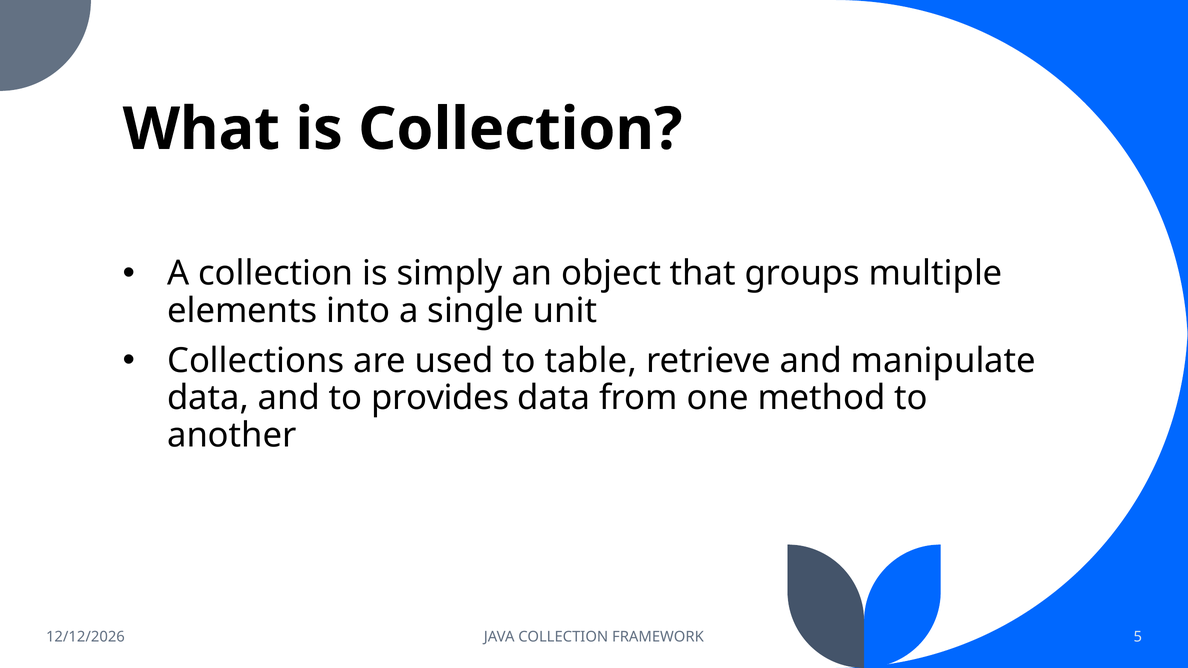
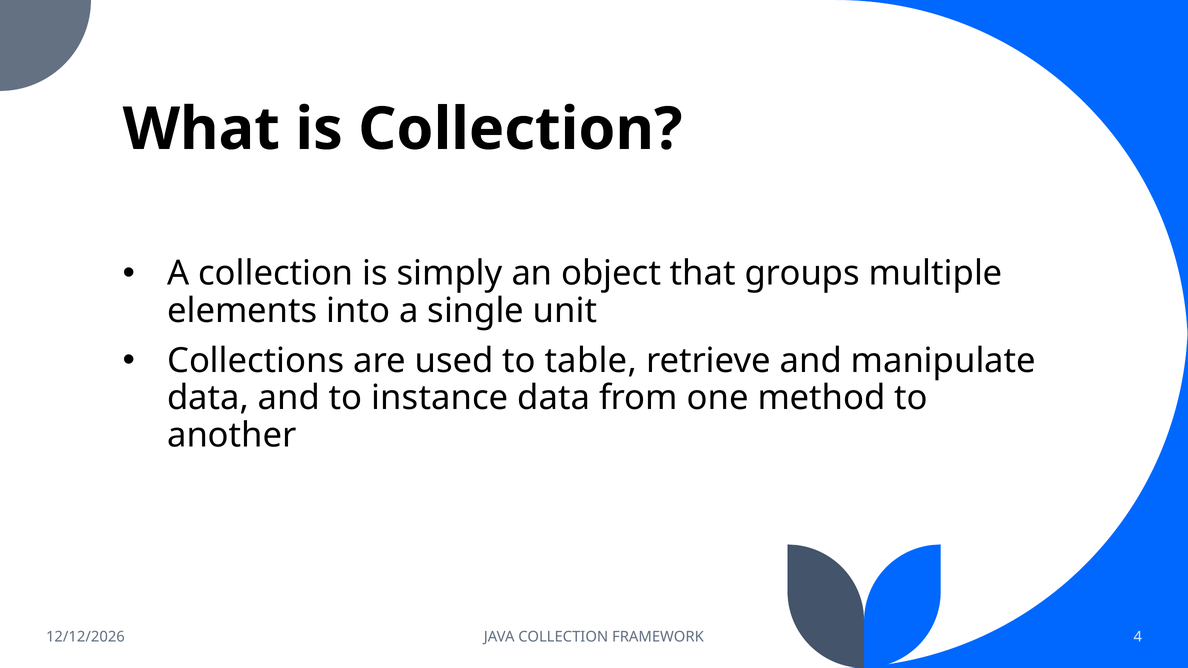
provides: provides -> instance (440, 398)
5: 5 -> 4 (1138, 637)
